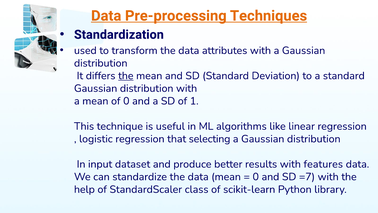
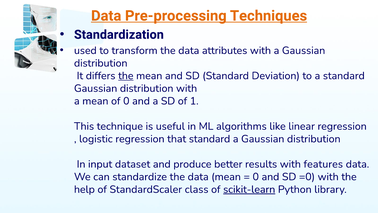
that selecting: selecting -> standard (210, 139)
=7: =7 -> =0 (307, 176)
scikit-learn underline: none -> present (249, 189)
